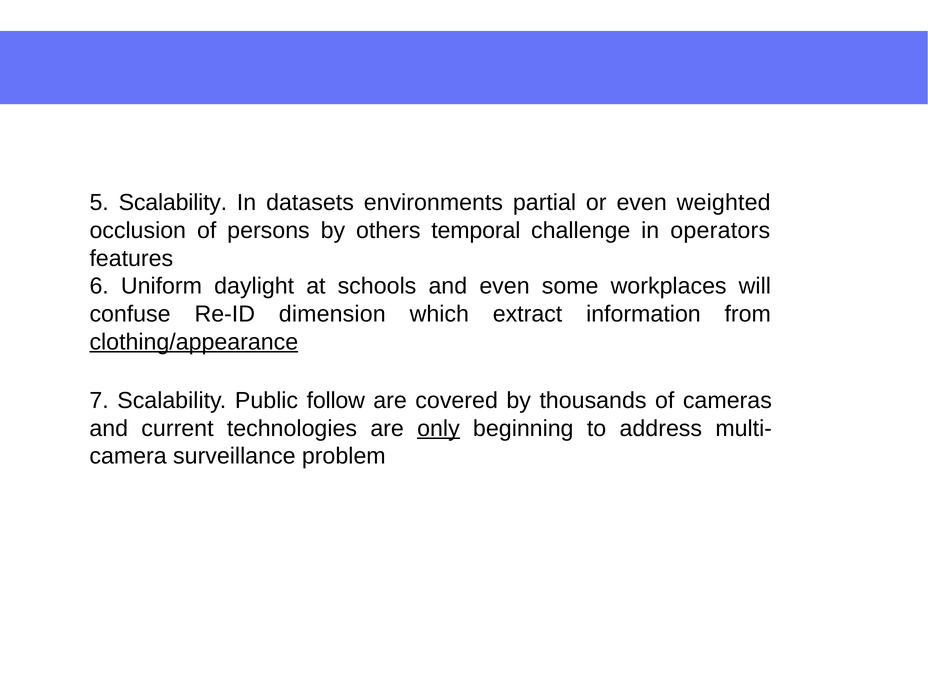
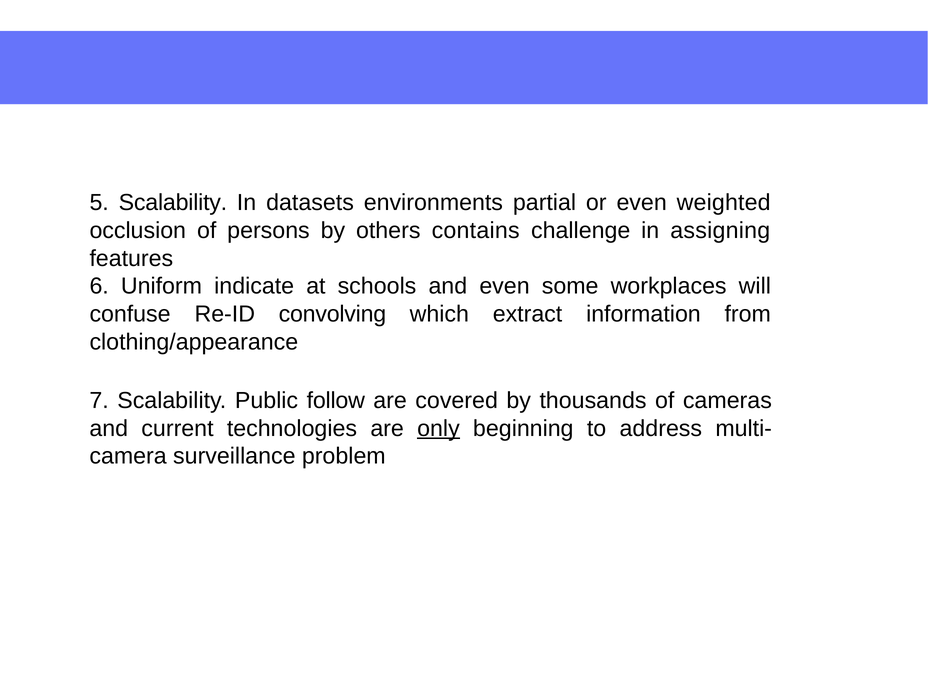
temporal: temporal -> contains (476, 231)
operators: operators -> assigning (720, 231)
daylight: daylight -> indicate (254, 286)
dimension: dimension -> convolving (332, 314)
clothing/appearance underline: present -> none (194, 342)
